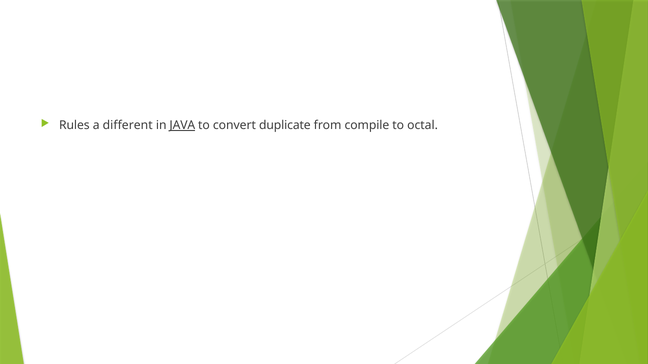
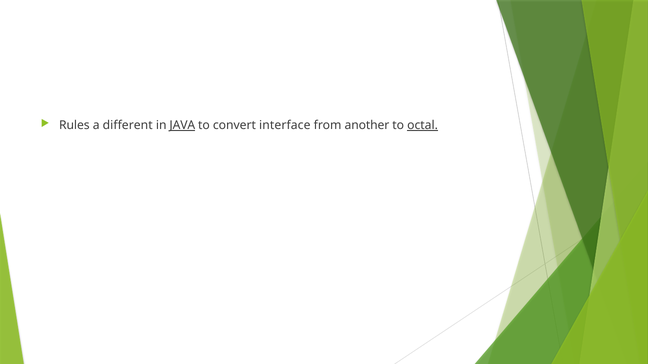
duplicate: duplicate -> interface (285, 125)
compile: compile -> another (367, 125)
octal underline: none -> present (423, 125)
